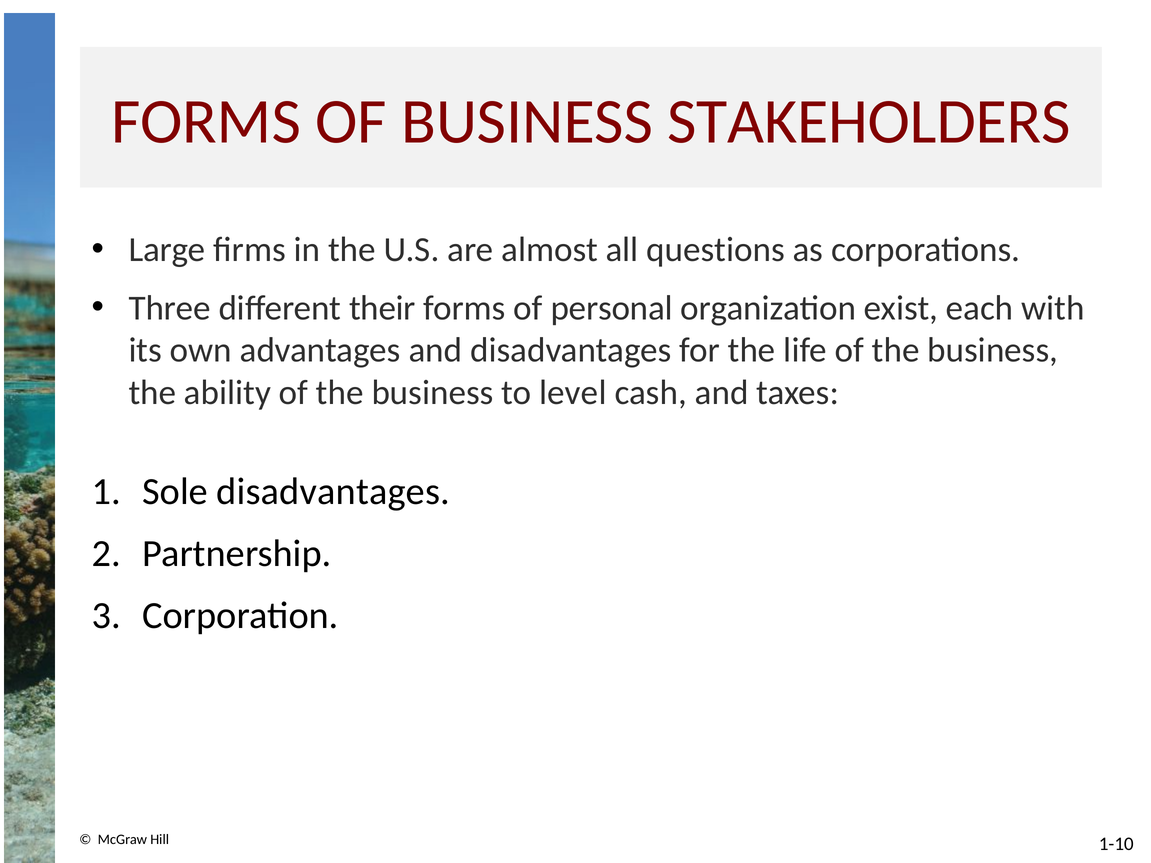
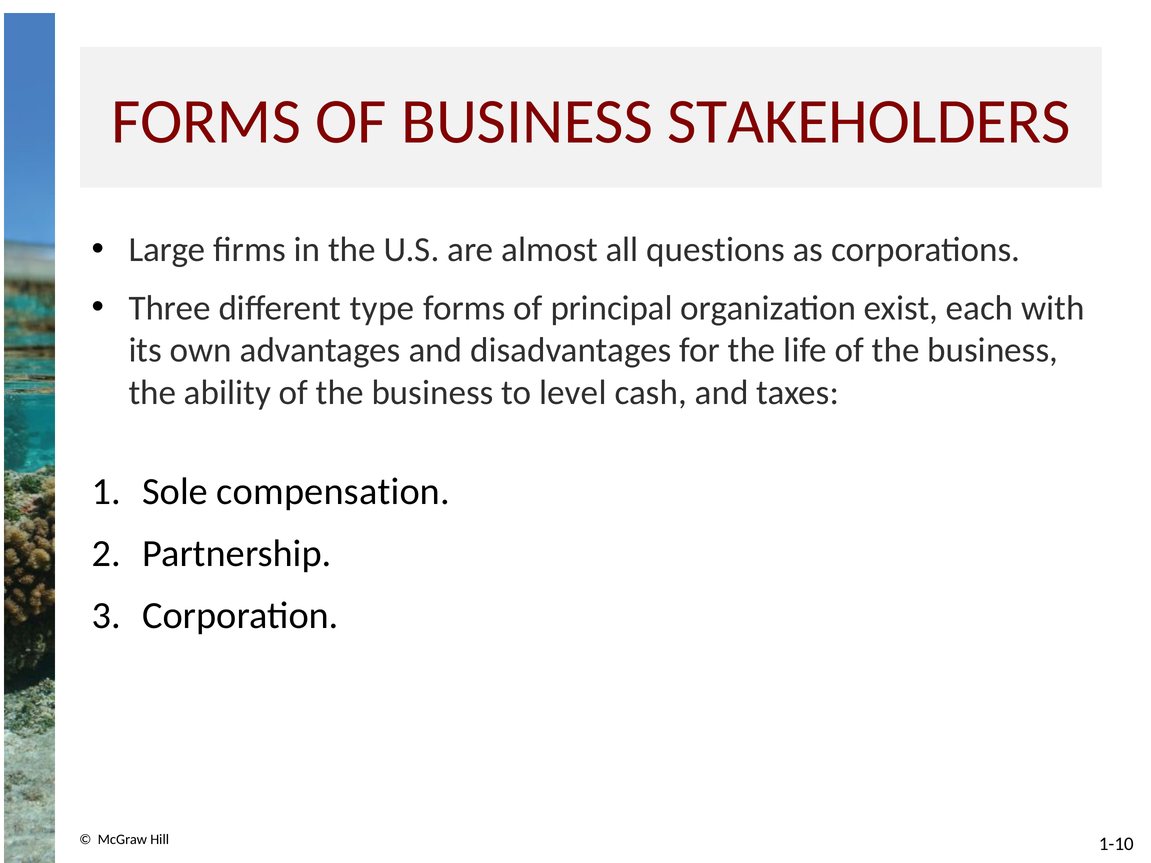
their: their -> type (382, 308)
personal: personal -> principal (612, 308)
Sole disadvantages: disadvantages -> compensation (333, 492)
